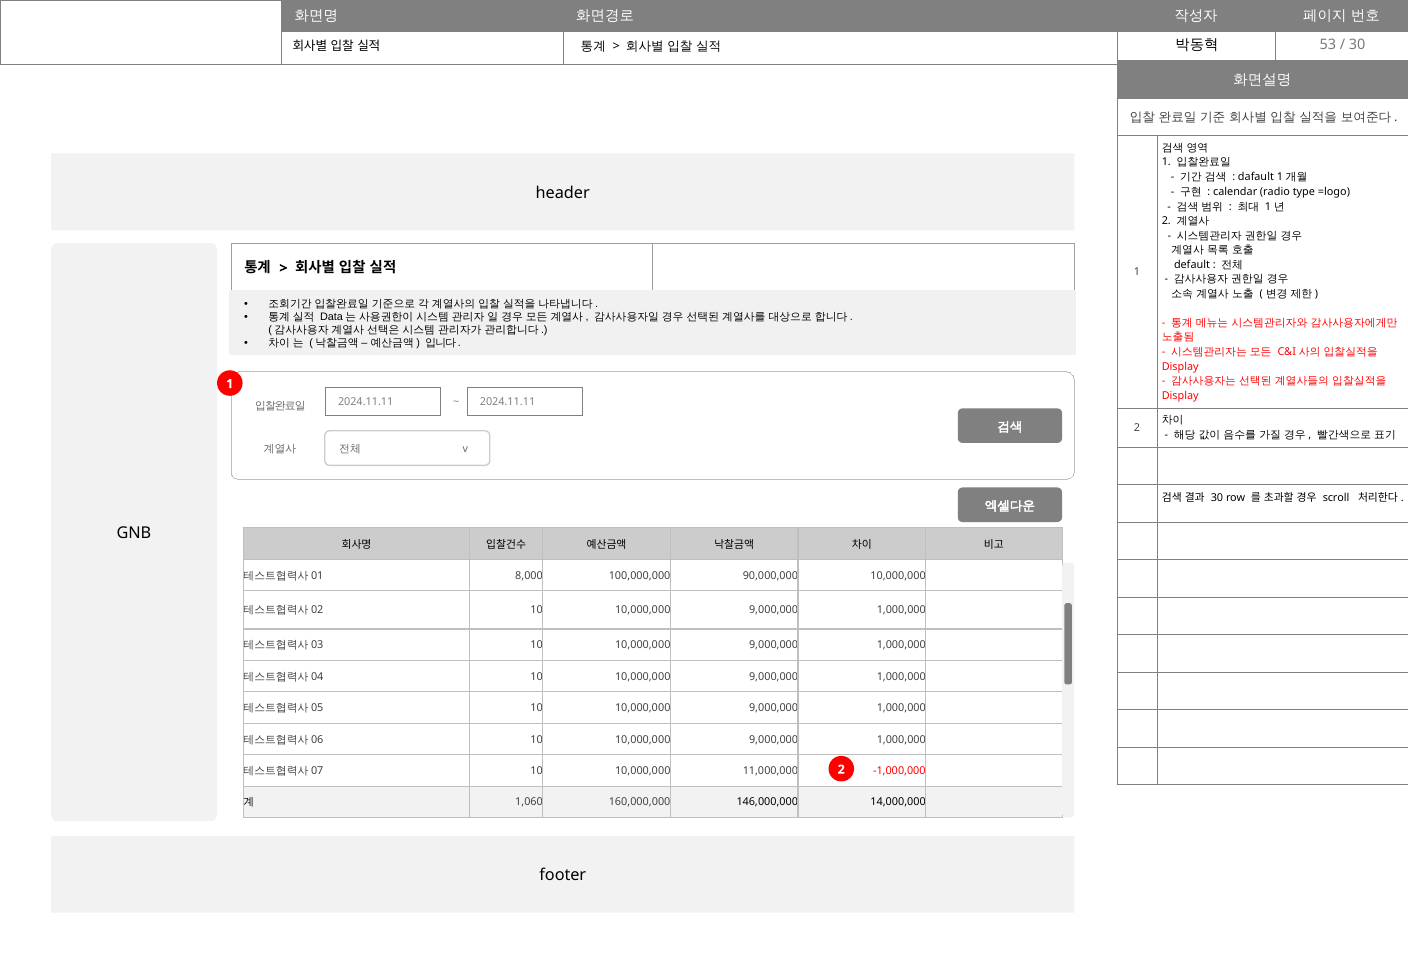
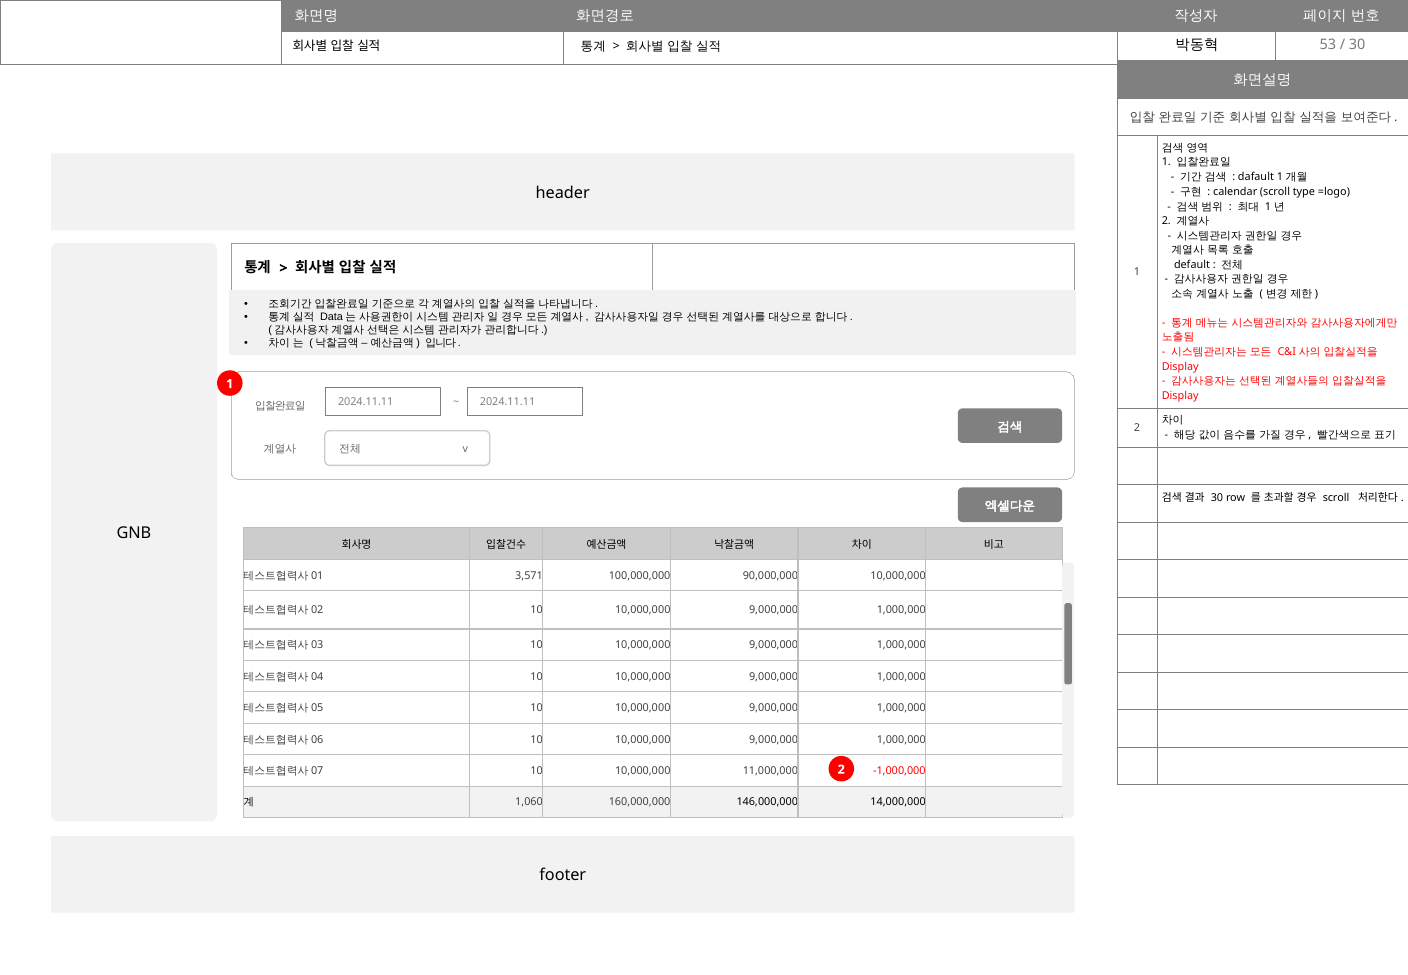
calendar radio: radio -> scroll (1275, 192)
8,000: 8,000 -> 3,571 (529, 575)
